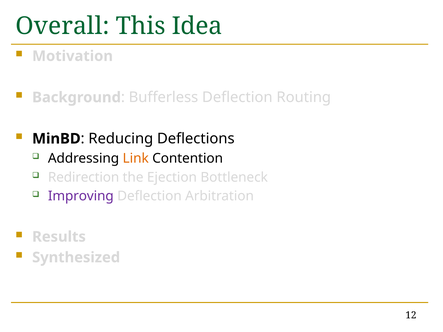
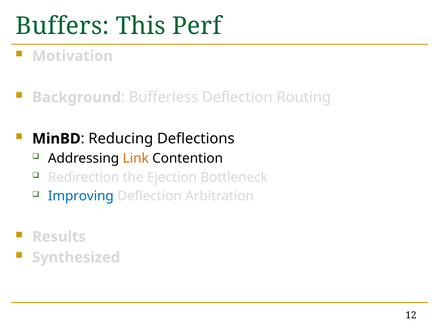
Overall: Overall -> Buffers (62, 26)
Idea: Idea -> Perf (197, 26)
Improving colour: purple -> blue (81, 196)
